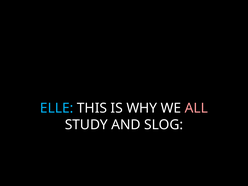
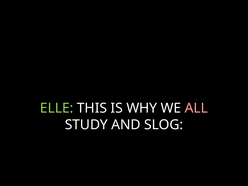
ELLE colour: light blue -> light green (57, 108)
